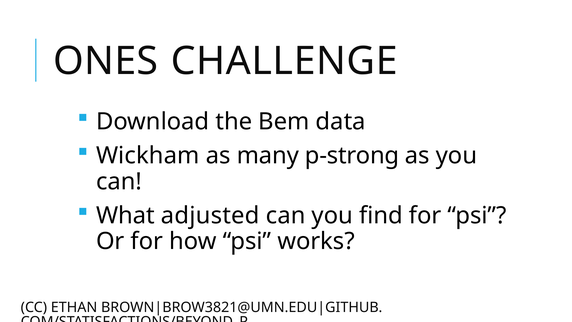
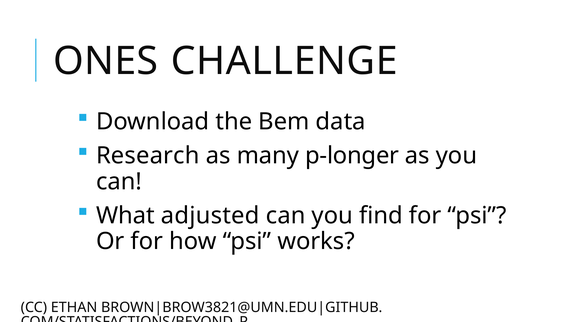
Wickham: Wickham -> Research (148, 156)
p-strong: p-strong -> p-longer (352, 156)
